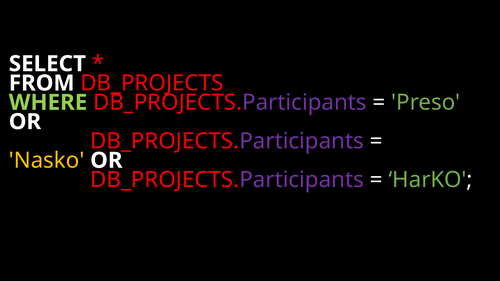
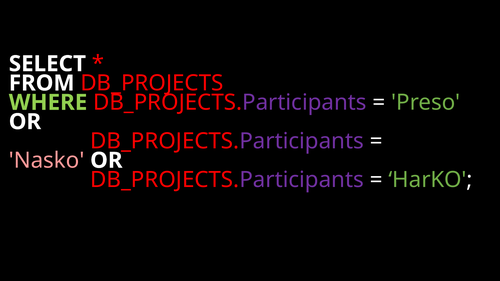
Nasko colour: yellow -> pink (47, 161)
